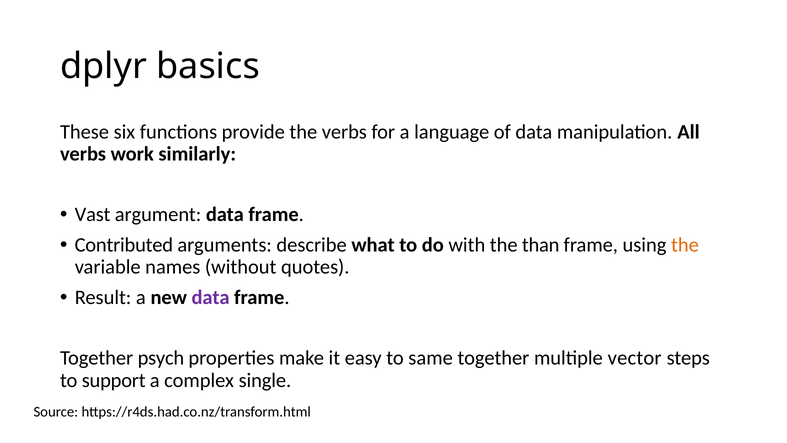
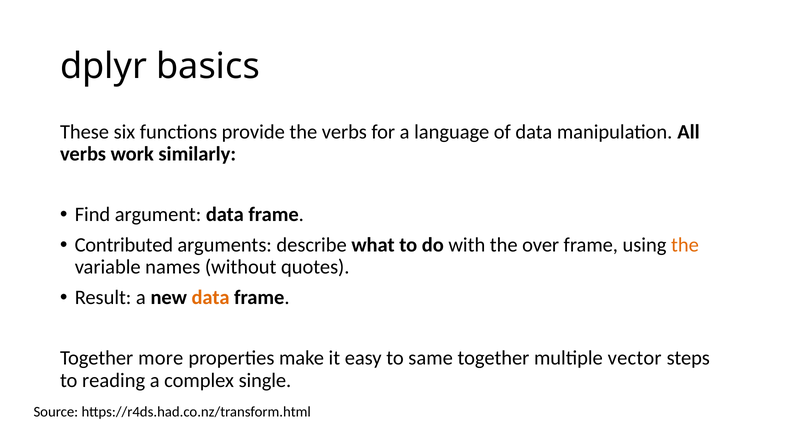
Vast: Vast -> Find (93, 215)
than: than -> over (541, 245)
data colour: purple -> orange (211, 297)
psych: psych -> more (161, 358)
support: support -> reading (114, 380)
